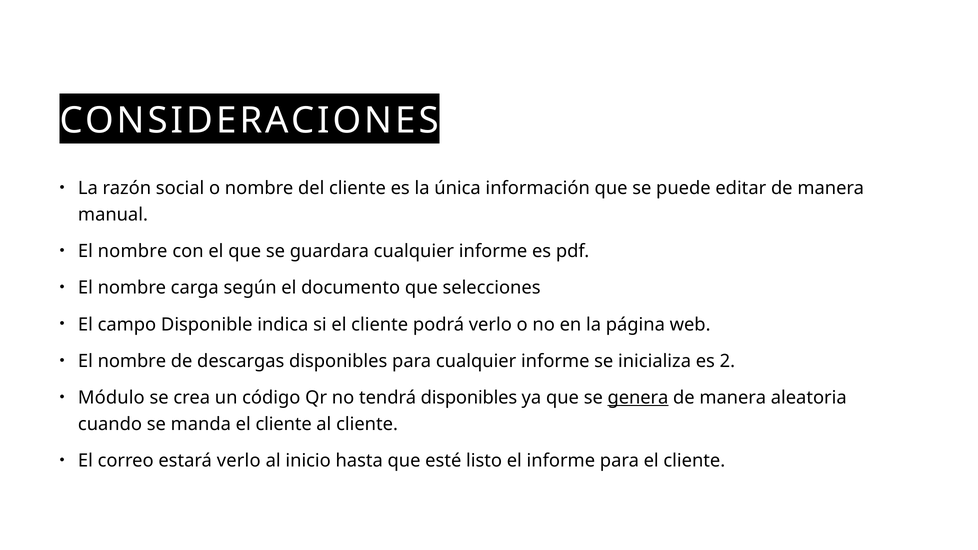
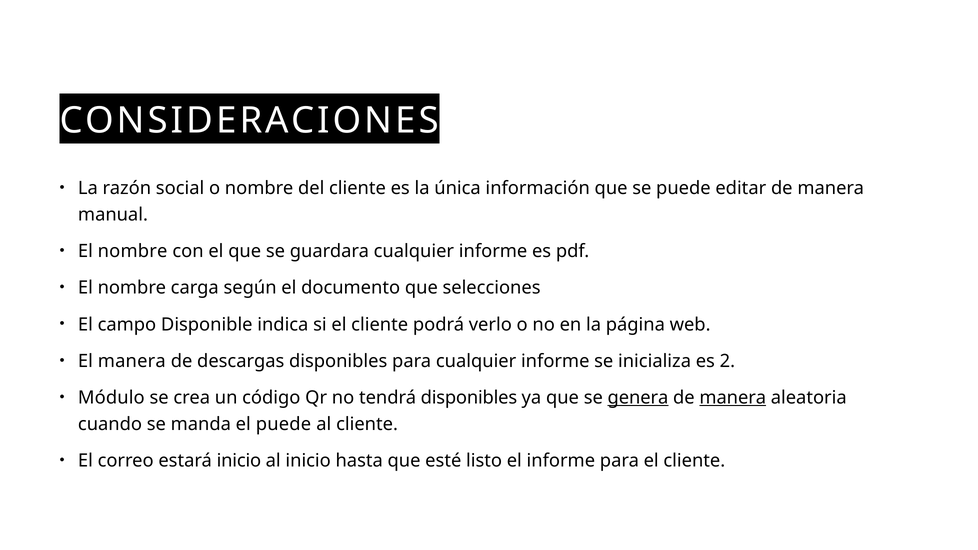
nombre: nombre -> manera (132, 361)
manera underline: none -> present (733, 398)
manda el cliente: cliente -> puede (283, 424)
estará verlo: verlo -> inicio (239, 461)
